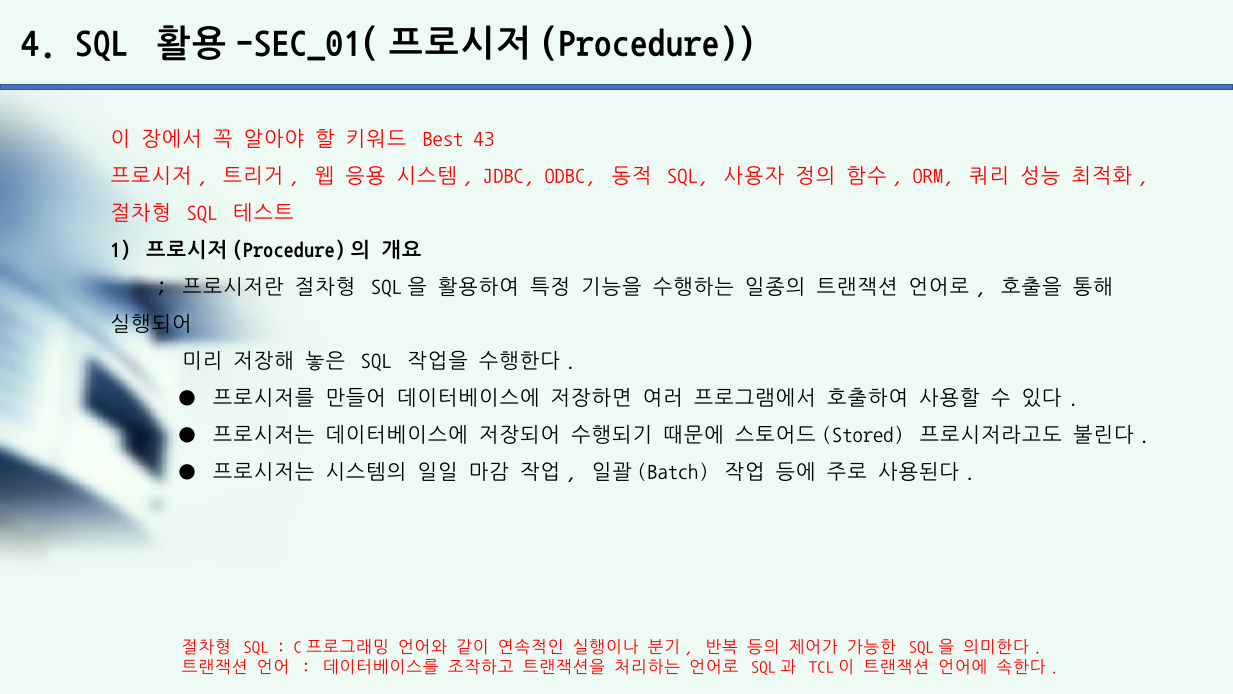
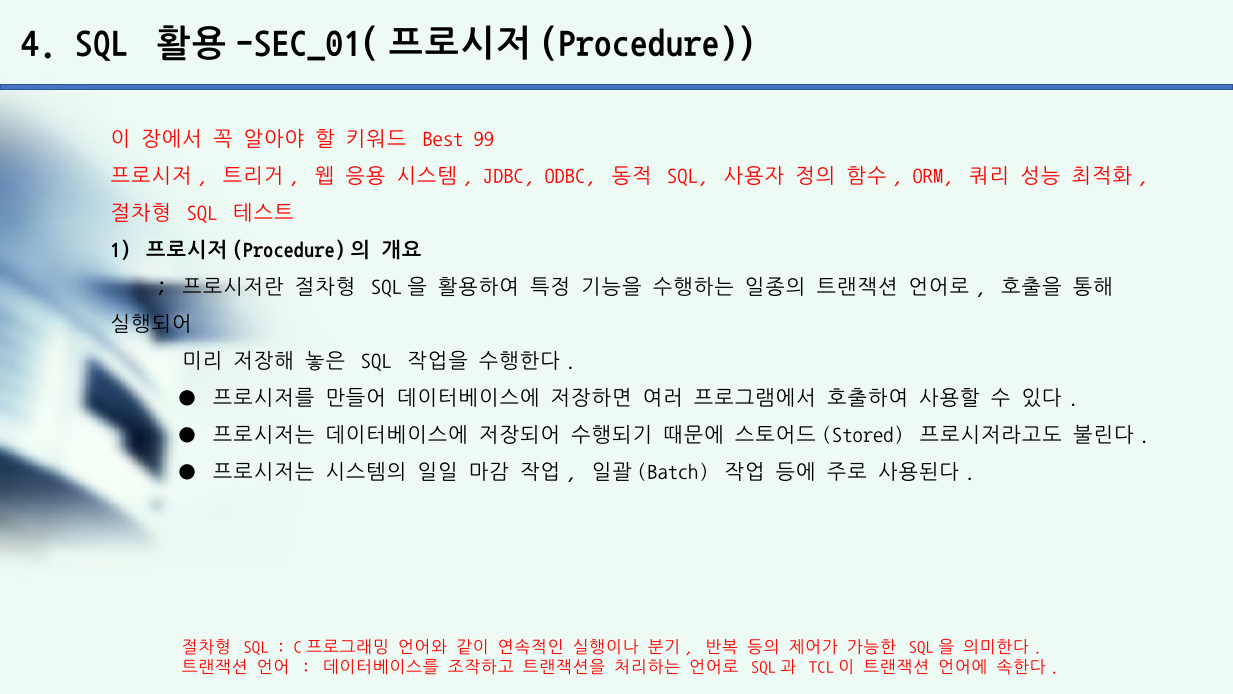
43: 43 -> 99 (484, 139)
